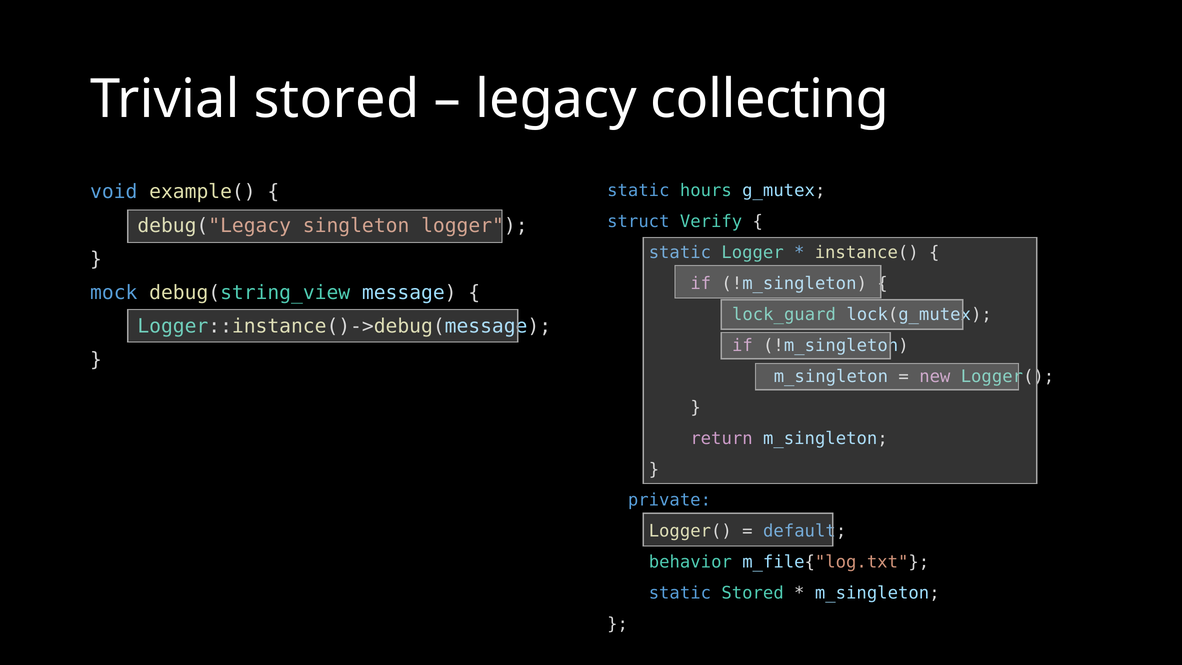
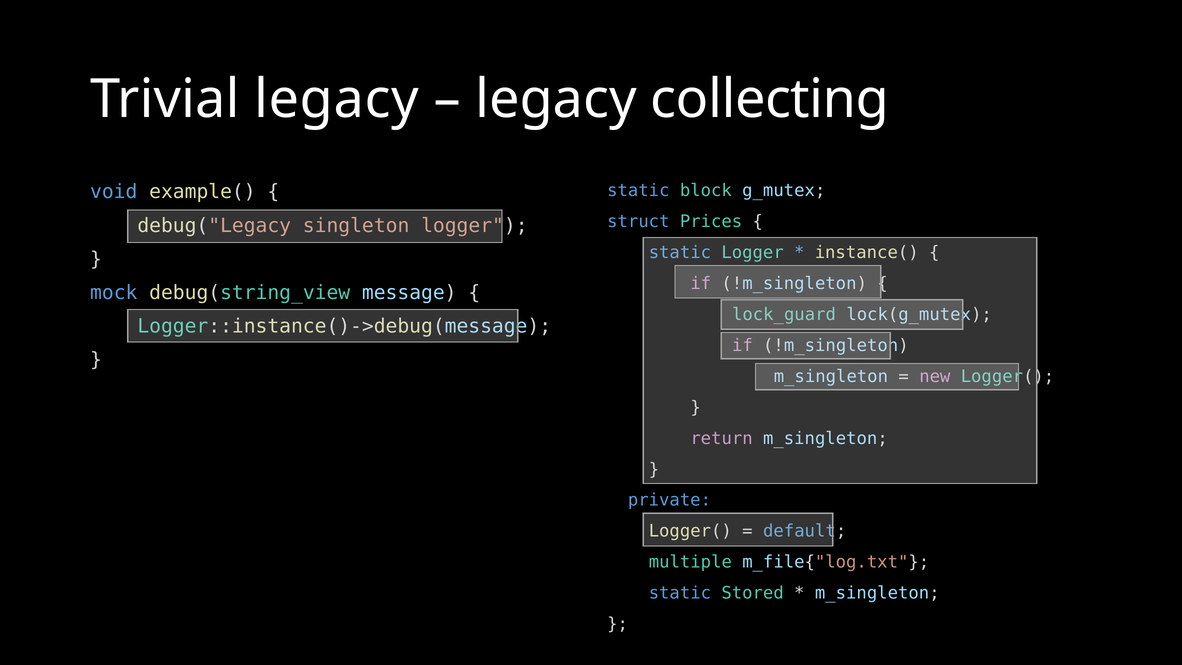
Trivial stored: stored -> legacy (336, 99)
hours: hours -> block (706, 191)
Verify: Verify -> Prices (711, 222)
behavior: behavior -> multiple (690, 562)
